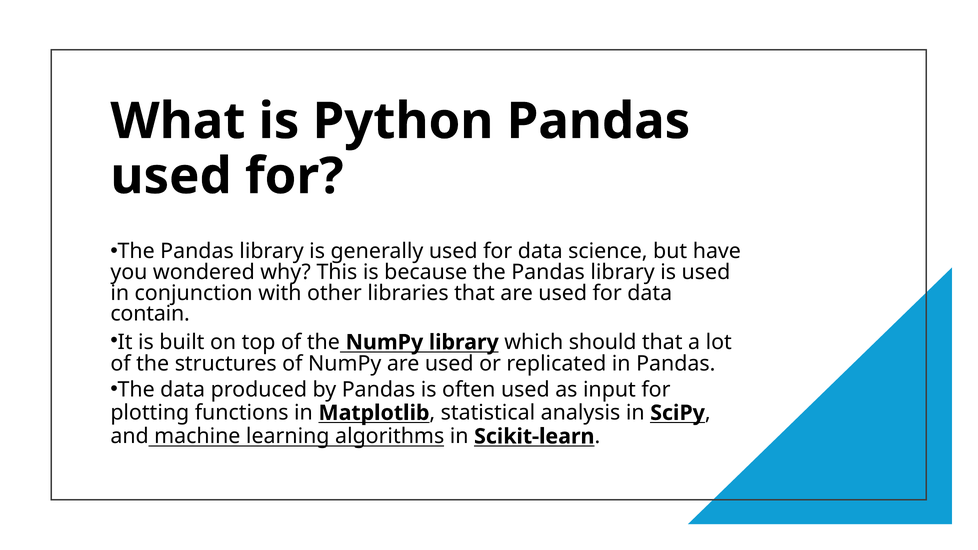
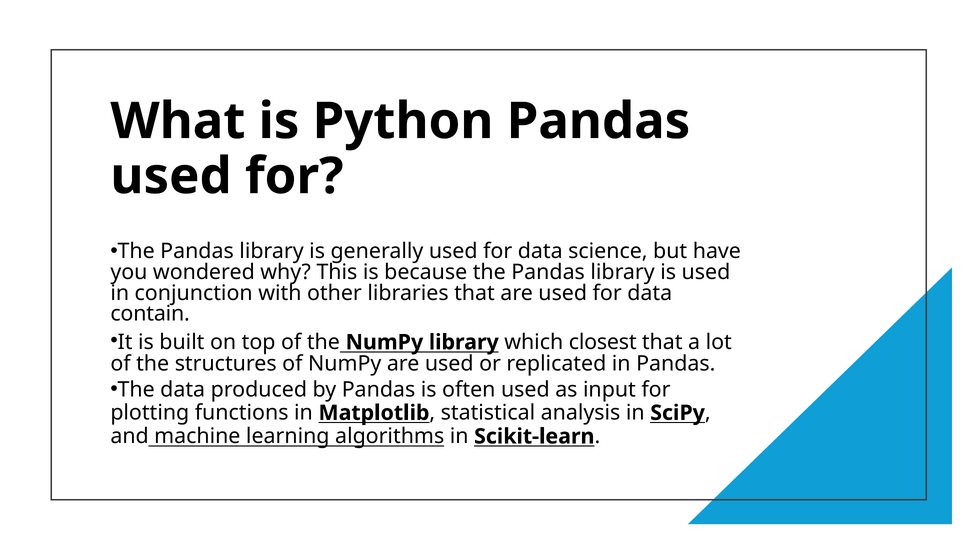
should: should -> closest (603, 342)
